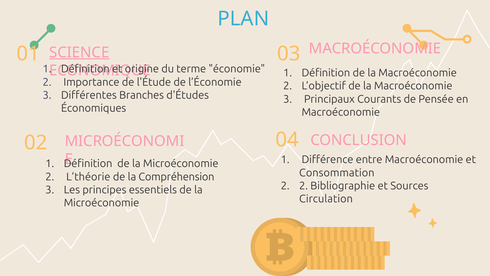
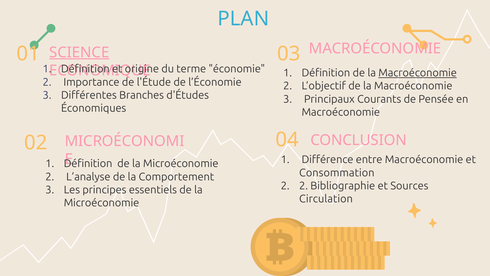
Macroéconomie underline: none -> present (418, 73)
L’théorie: L’théorie -> L’analyse (88, 177)
Compréhension: Compréhension -> Comportement (176, 177)
